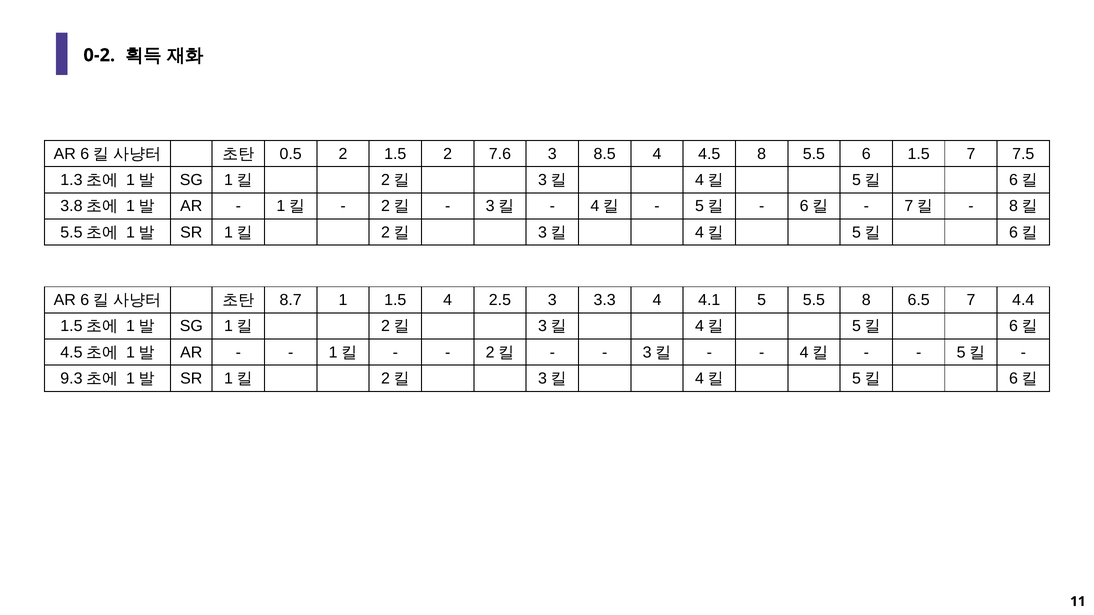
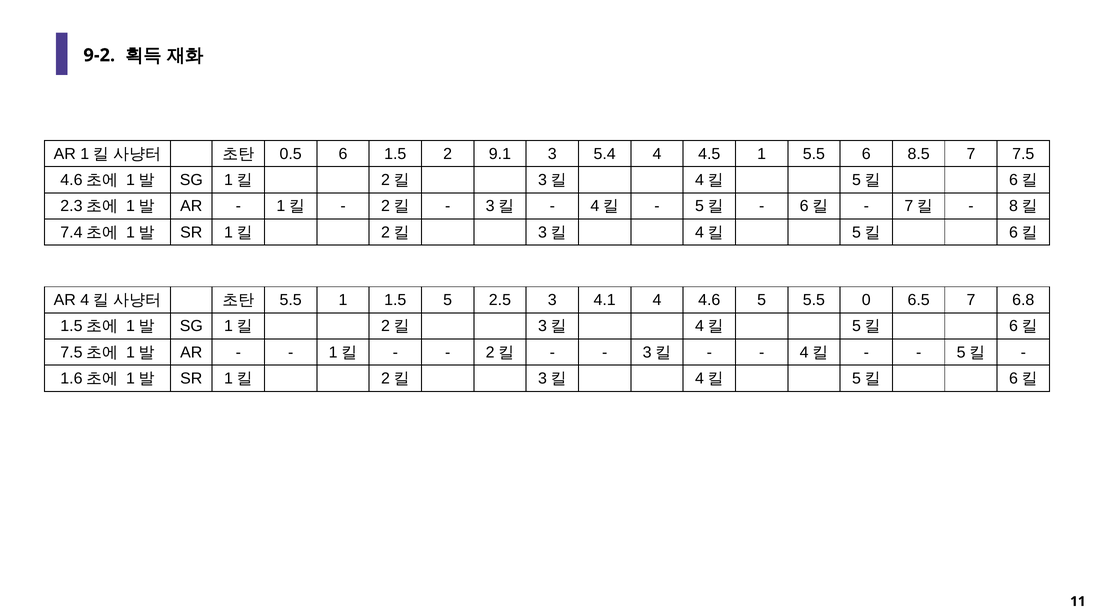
0-2: 0-2 -> 9-2 (99, 55)
6: 6 -> 1 (85, 154)
0.5 2: 2 -> 6 (343, 154)
7.6: 7.6 -> 9.1 (500, 154)
8.5: 8.5 -> 5.4 (605, 154)
4.5 8: 8 -> 1 (762, 154)
6 1.5: 1.5 -> 8.5 (919, 154)
1.3: 1.3 -> 4.6 (71, 180)
3.8: 3.8 -> 2.3 (71, 206)
5.5: 5.5 -> 7.4 (71, 232)
6: 6 -> 4 (85, 300)
8.7: 8.7 -> 5.5 (291, 300)
1.5 4: 4 -> 5 (448, 300)
3.3: 3.3 -> 4.1 (605, 300)
4 4.1: 4.1 -> 4.6 (709, 300)
5.5 8: 8 -> 0 (866, 300)
4.4: 4.4 -> 6.8 (1023, 300)
4.5: 4.5 -> 7.5 (71, 353)
9.3: 9.3 -> 1.6 (71, 379)
